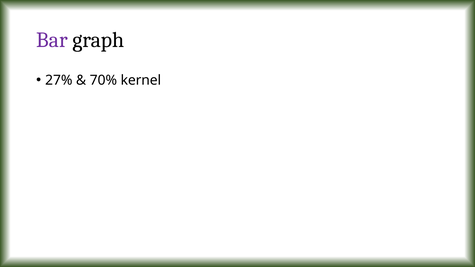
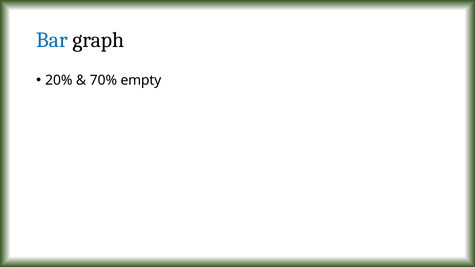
Bar colour: purple -> blue (52, 40)
27%: 27% -> 20% (59, 80)
kernel: kernel -> empty (141, 80)
